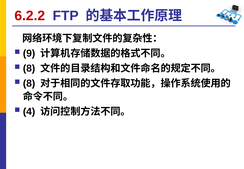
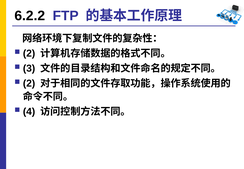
6.2.2 colour: red -> black (30, 16)
9: 9 -> 2 (29, 53)
8: 8 -> 3 (29, 68)
8: 8 -> 2 (29, 83)
